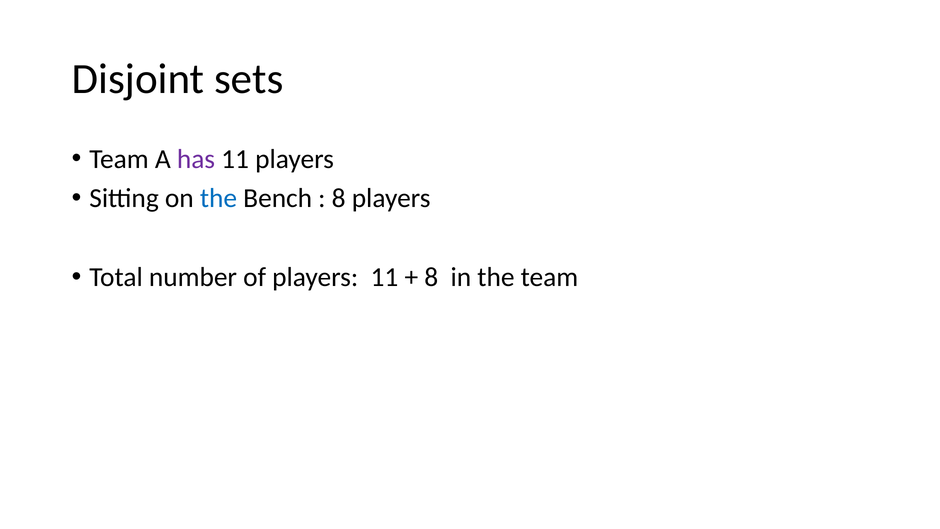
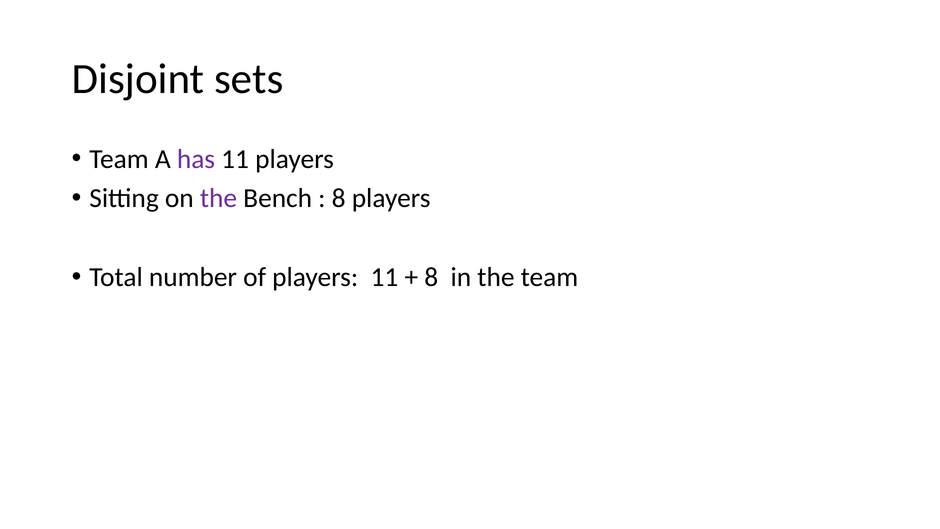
the colour: blue -> purple (219, 198)
